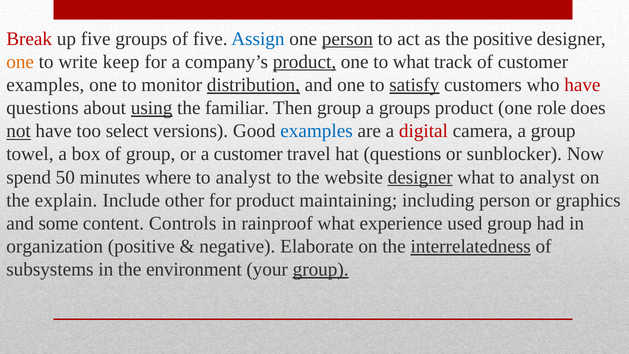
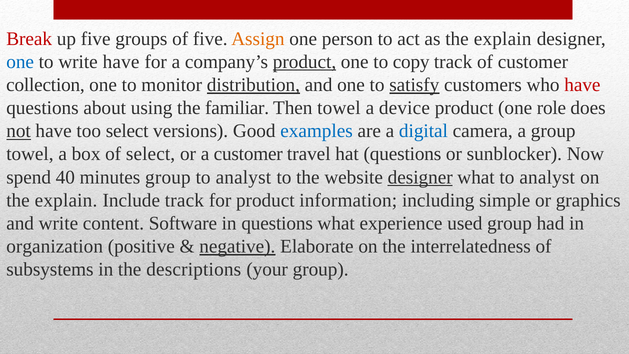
Assign colour: blue -> orange (258, 39)
person underline: present -> none (347, 39)
as the positive: positive -> explain (503, 39)
one colour: orange -> blue (20, 62)
write keep: keep -> have (121, 62)
to what: what -> copy (411, 62)
examples: examples -> collection (46, 85)
using underline: present -> none (152, 108)
Then group: group -> towel (339, 108)
a groups: groups -> device (404, 108)
digital colour: red -> blue (423, 131)
of group: group -> select (151, 154)
50: 50 -> 40 (65, 177)
minutes where: where -> group (168, 177)
Include other: other -> track (184, 200)
maintaining: maintaining -> information (348, 200)
including person: person -> simple (505, 200)
and some: some -> write (58, 223)
Controls: Controls -> Software (183, 223)
in rainproof: rainproof -> questions (277, 223)
negative underline: none -> present (237, 246)
interrelatedness underline: present -> none (471, 246)
environment: environment -> descriptions (194, 269)
group underline: present -> none (321, 269)
